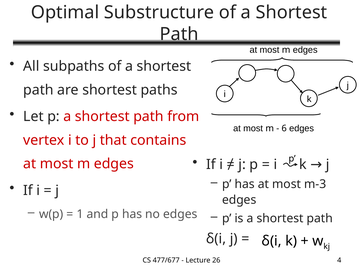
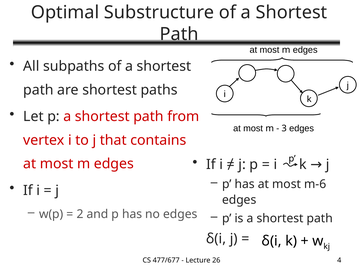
6: 6 -> 3 (284, 129)
m-3: m-3 -> m-6 (315, 184)
1: 1 -> 2 (80, 214)
